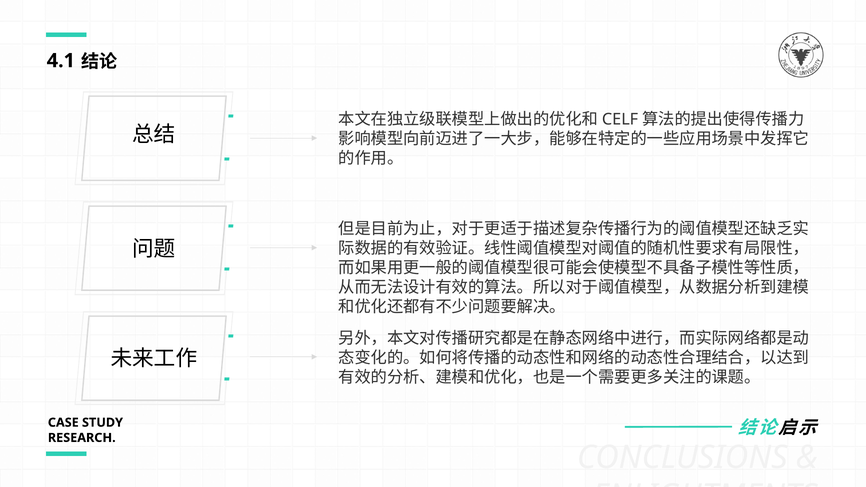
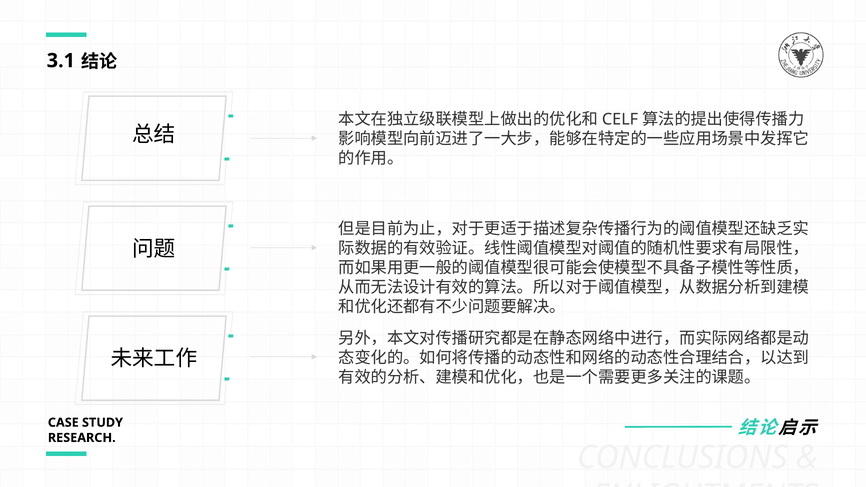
4.1: 4.1 -> 3.1 (61, 61)
